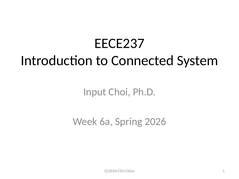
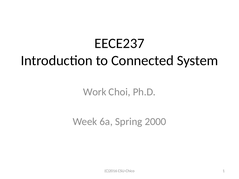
Input: Input -> Work (95, 92)
2026: 2026 -> 2000 (155, 122)
